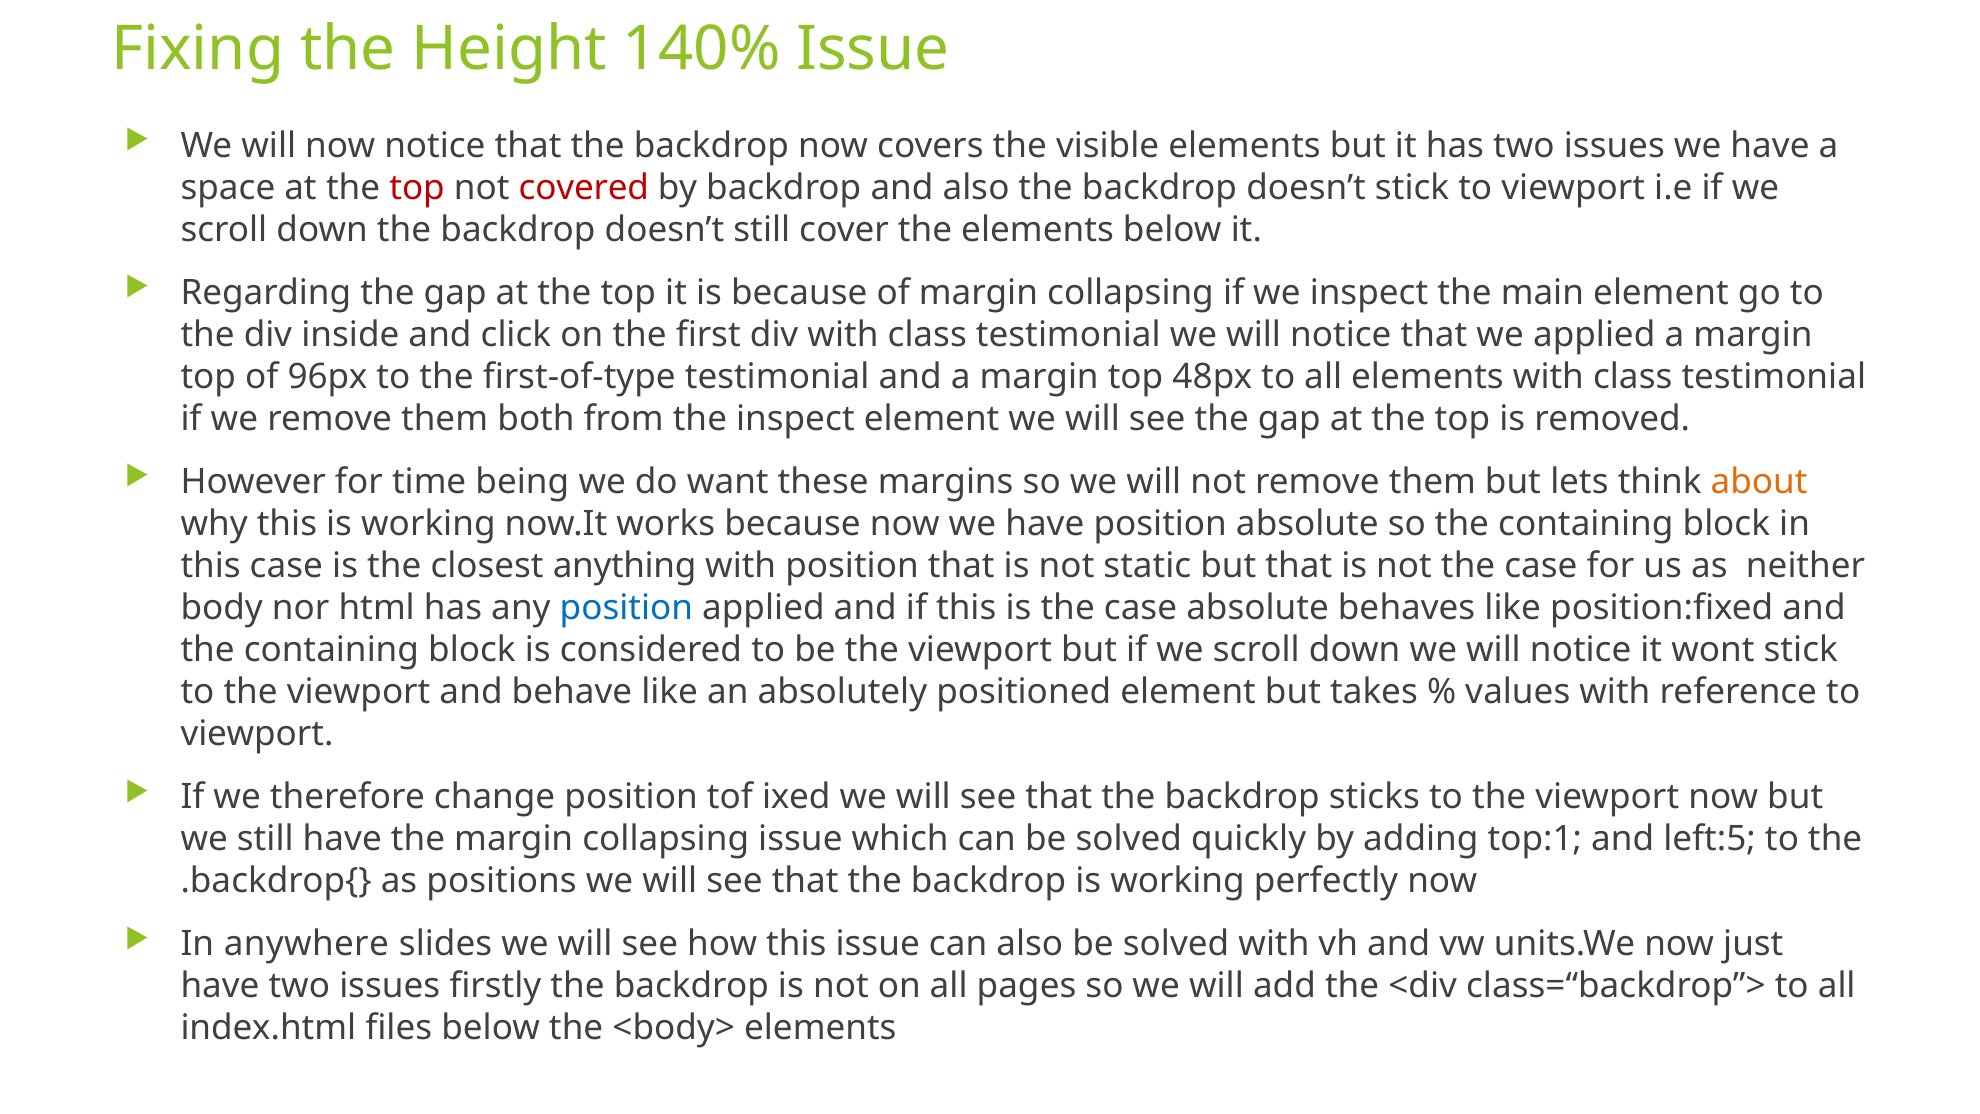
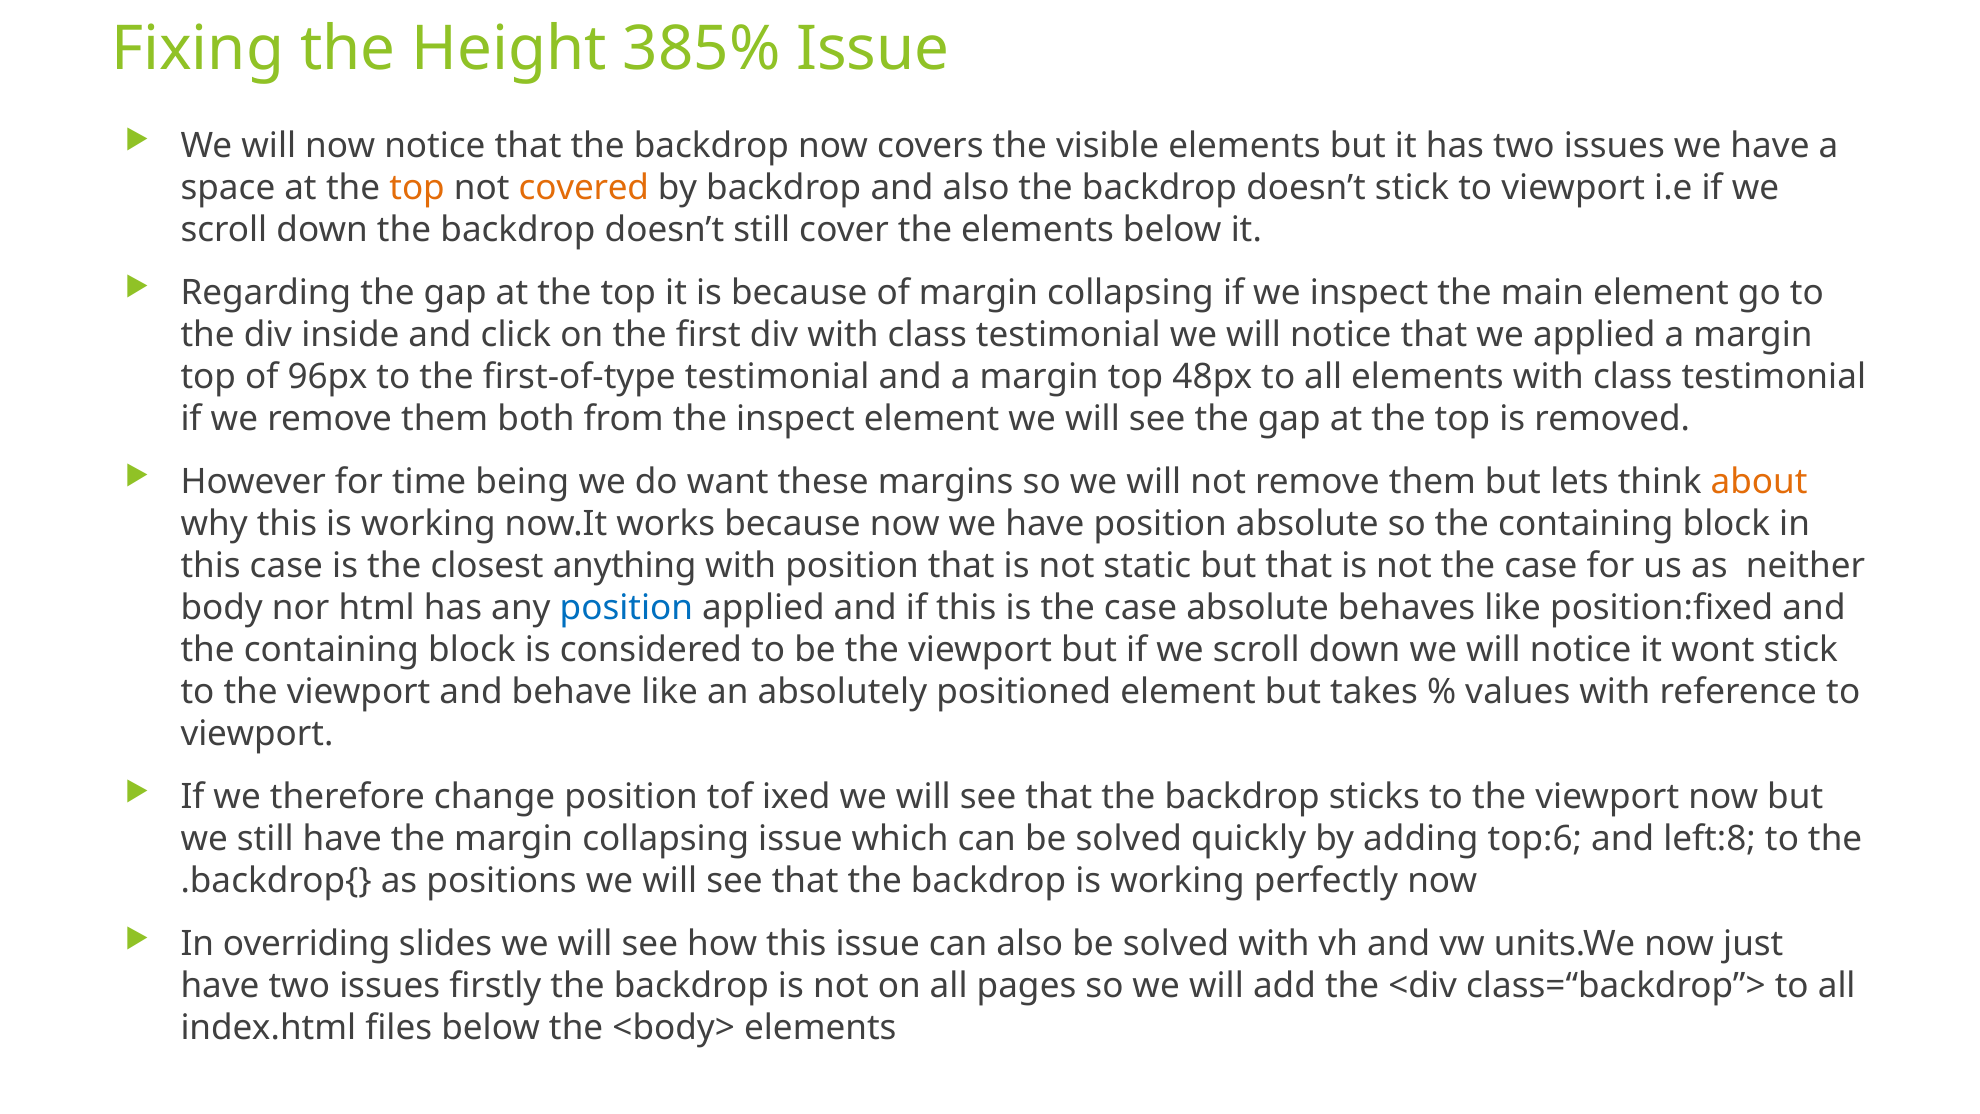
140%: 140% -> 385% (702, 49)
top colour: red -> orange (417, 188)
covered colour: red -> orange (584, 188)
top:1: top:1 -> top:6 (1535, 839)
left:5: left:5 -> left:8 (1710, 839)
anywhere: anywhere -> overriding (307, 944)
